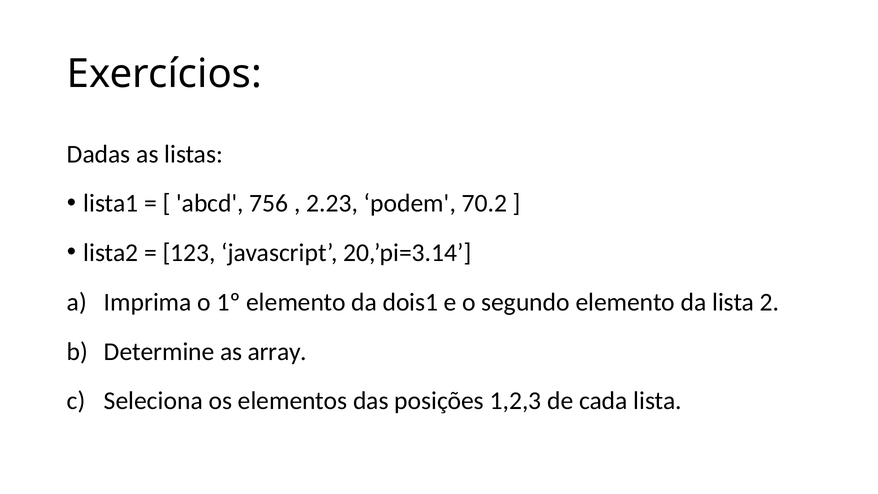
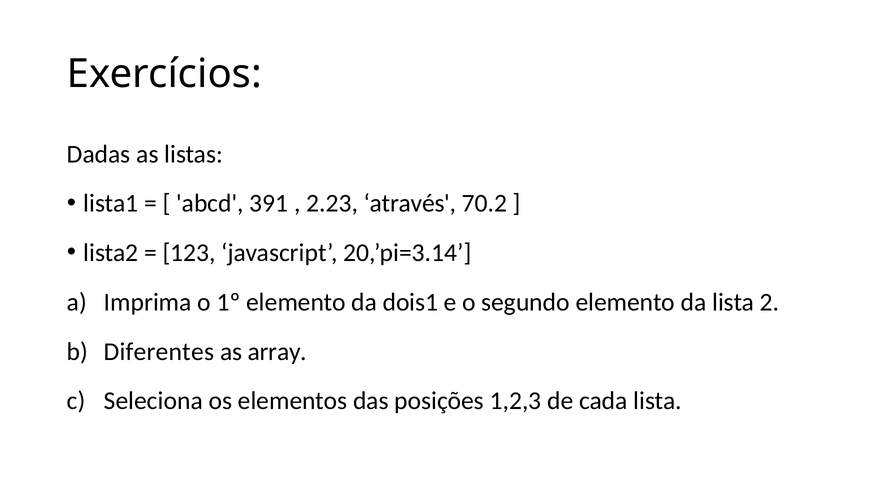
756: 756 -> 391 (269, 203)
podem: podem -> através (410, 203)
Determine: Determine -> Diferentes (159, 352)
